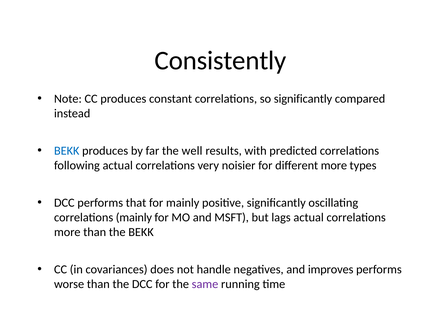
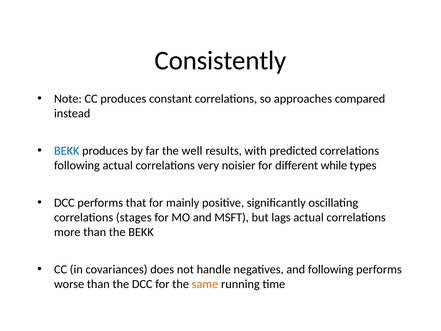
so significantly: significantly -> approaches (303, 99)
different more: more -> while (334, 165)
correlations mainly: mainly -> stages (134, 217)
and improves: improves -> following (331, 269)
same colour: purple -> orange (205, 284)
